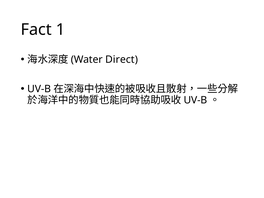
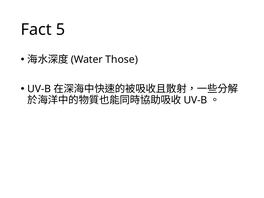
1: 1 -> 5 (61, 30)
Direct: Direct -> Those (122, 59)
